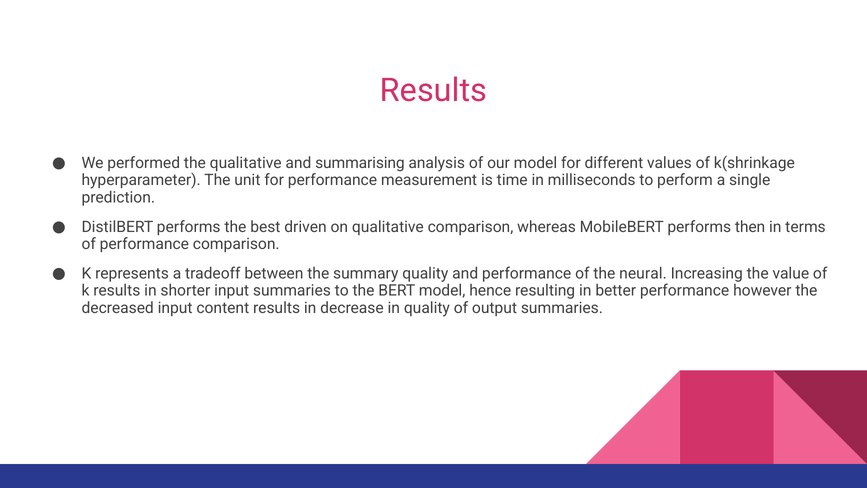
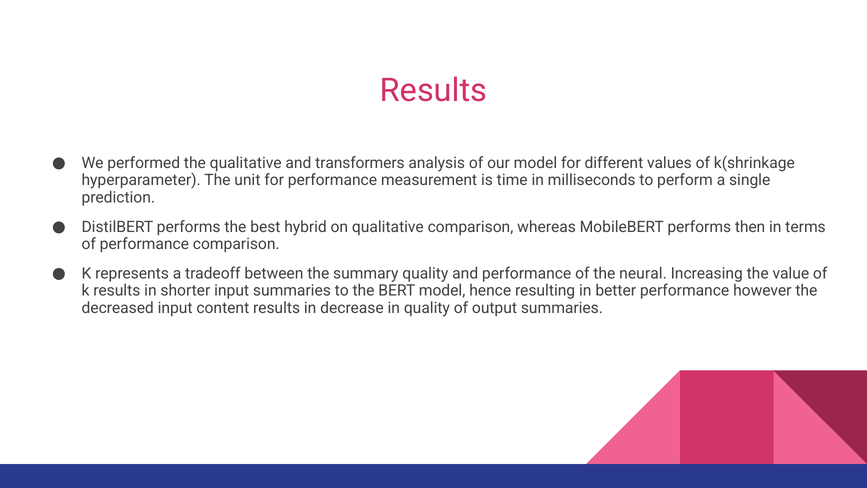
summarising: summarising -> transformers (360, 163)
driven: driven -> hybrid (306, 227)
